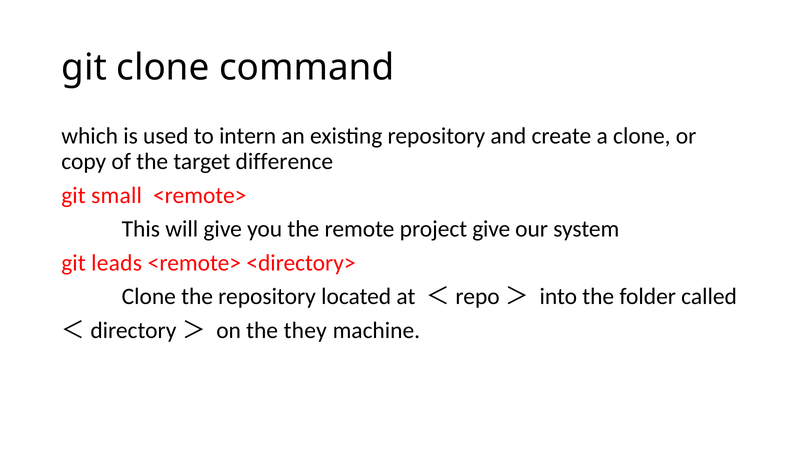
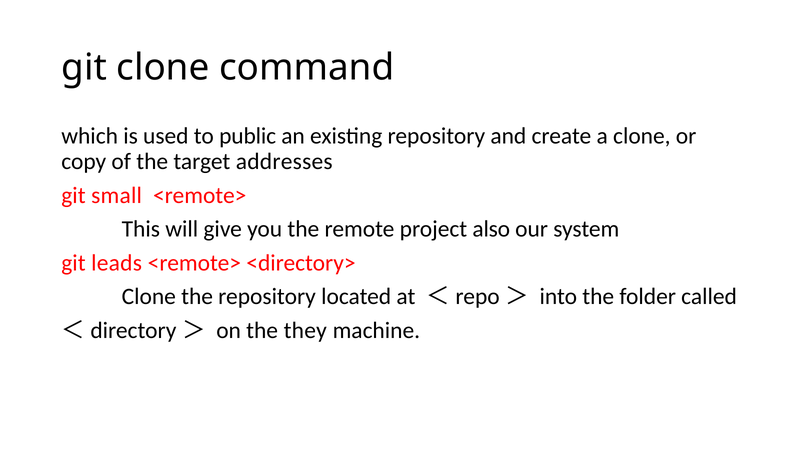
intern: intern -> public (248, 136)
difference: difference -> addresses (284, 161)
project give: give -> also (491, 229)
